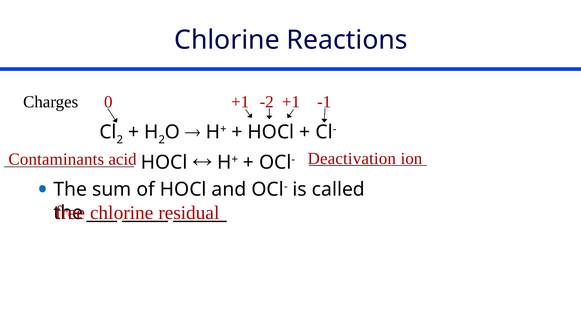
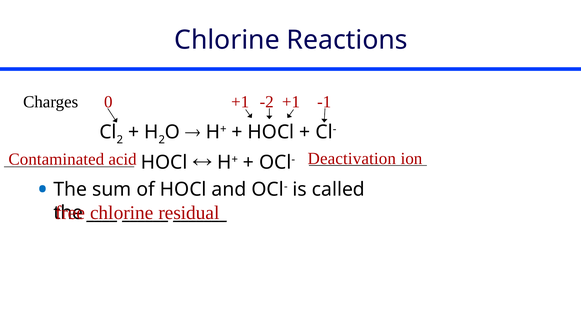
Contaminants: Contaminants -> Contaminated (56, 159)
